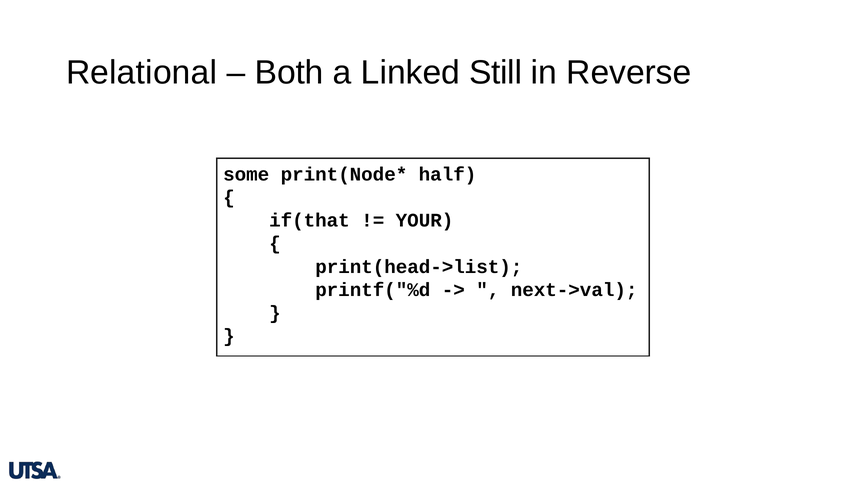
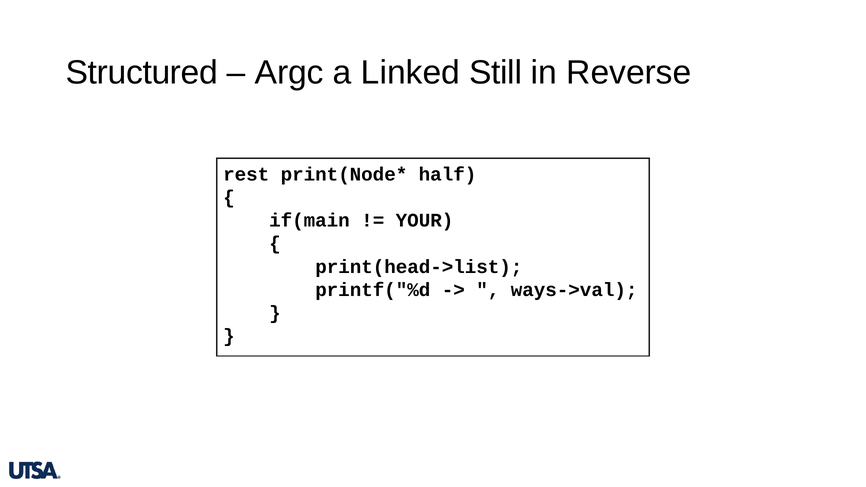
Relational: Relational -> Structured (142, 73)
Both: Both -> Argc (289, 73)
some: some -> rest (246, 174)
if(that: if(that -> if(main (310, 221)
next->val: next->val -> ways->val (574, 290)
